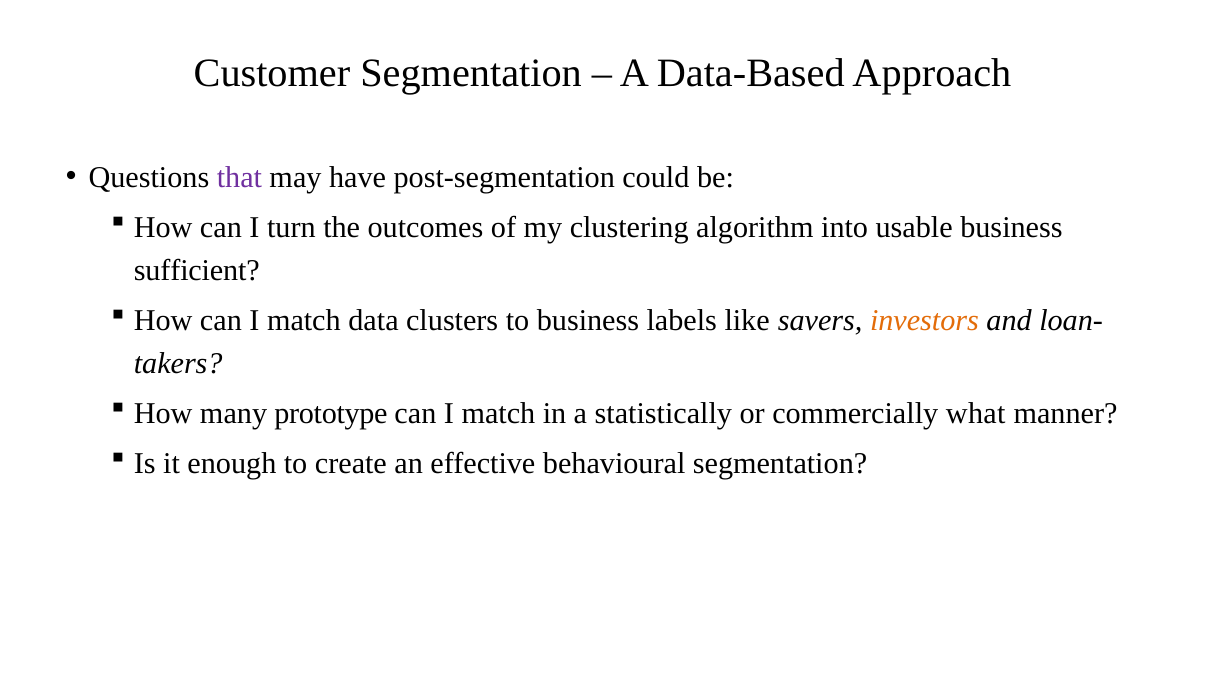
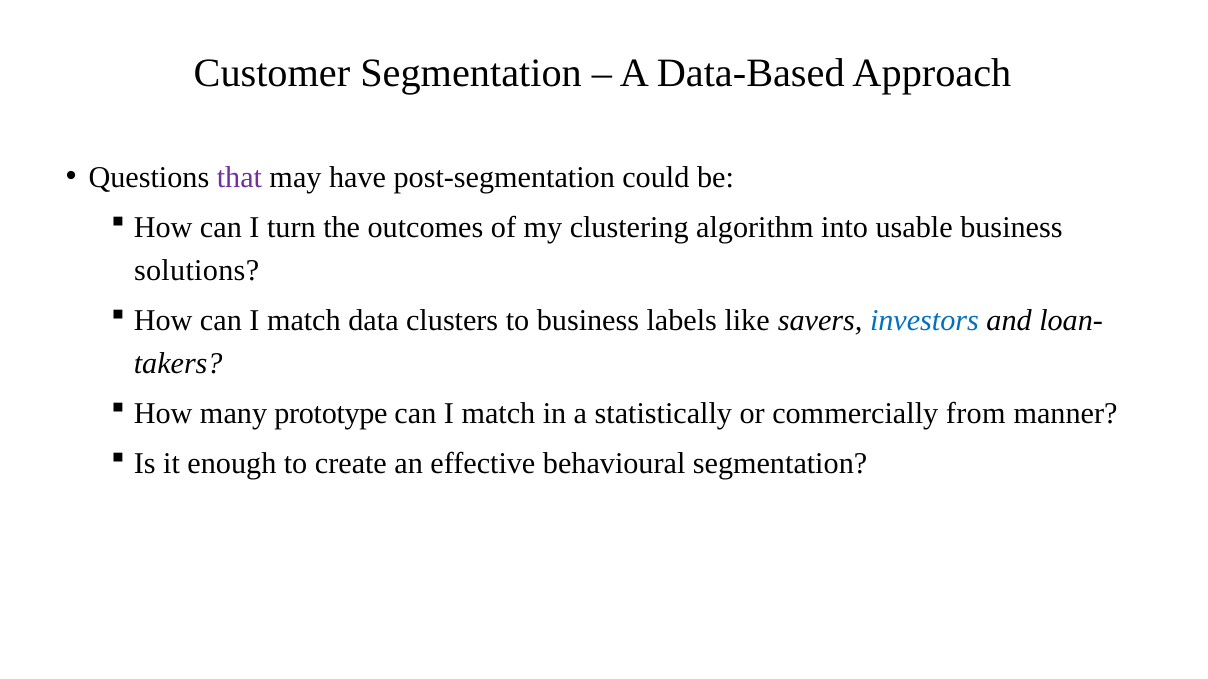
sufficient: sufficient -> solutions (197, 271)
investors colour: orange -> blue (924, 321)
what: what -> from (976, 414)
